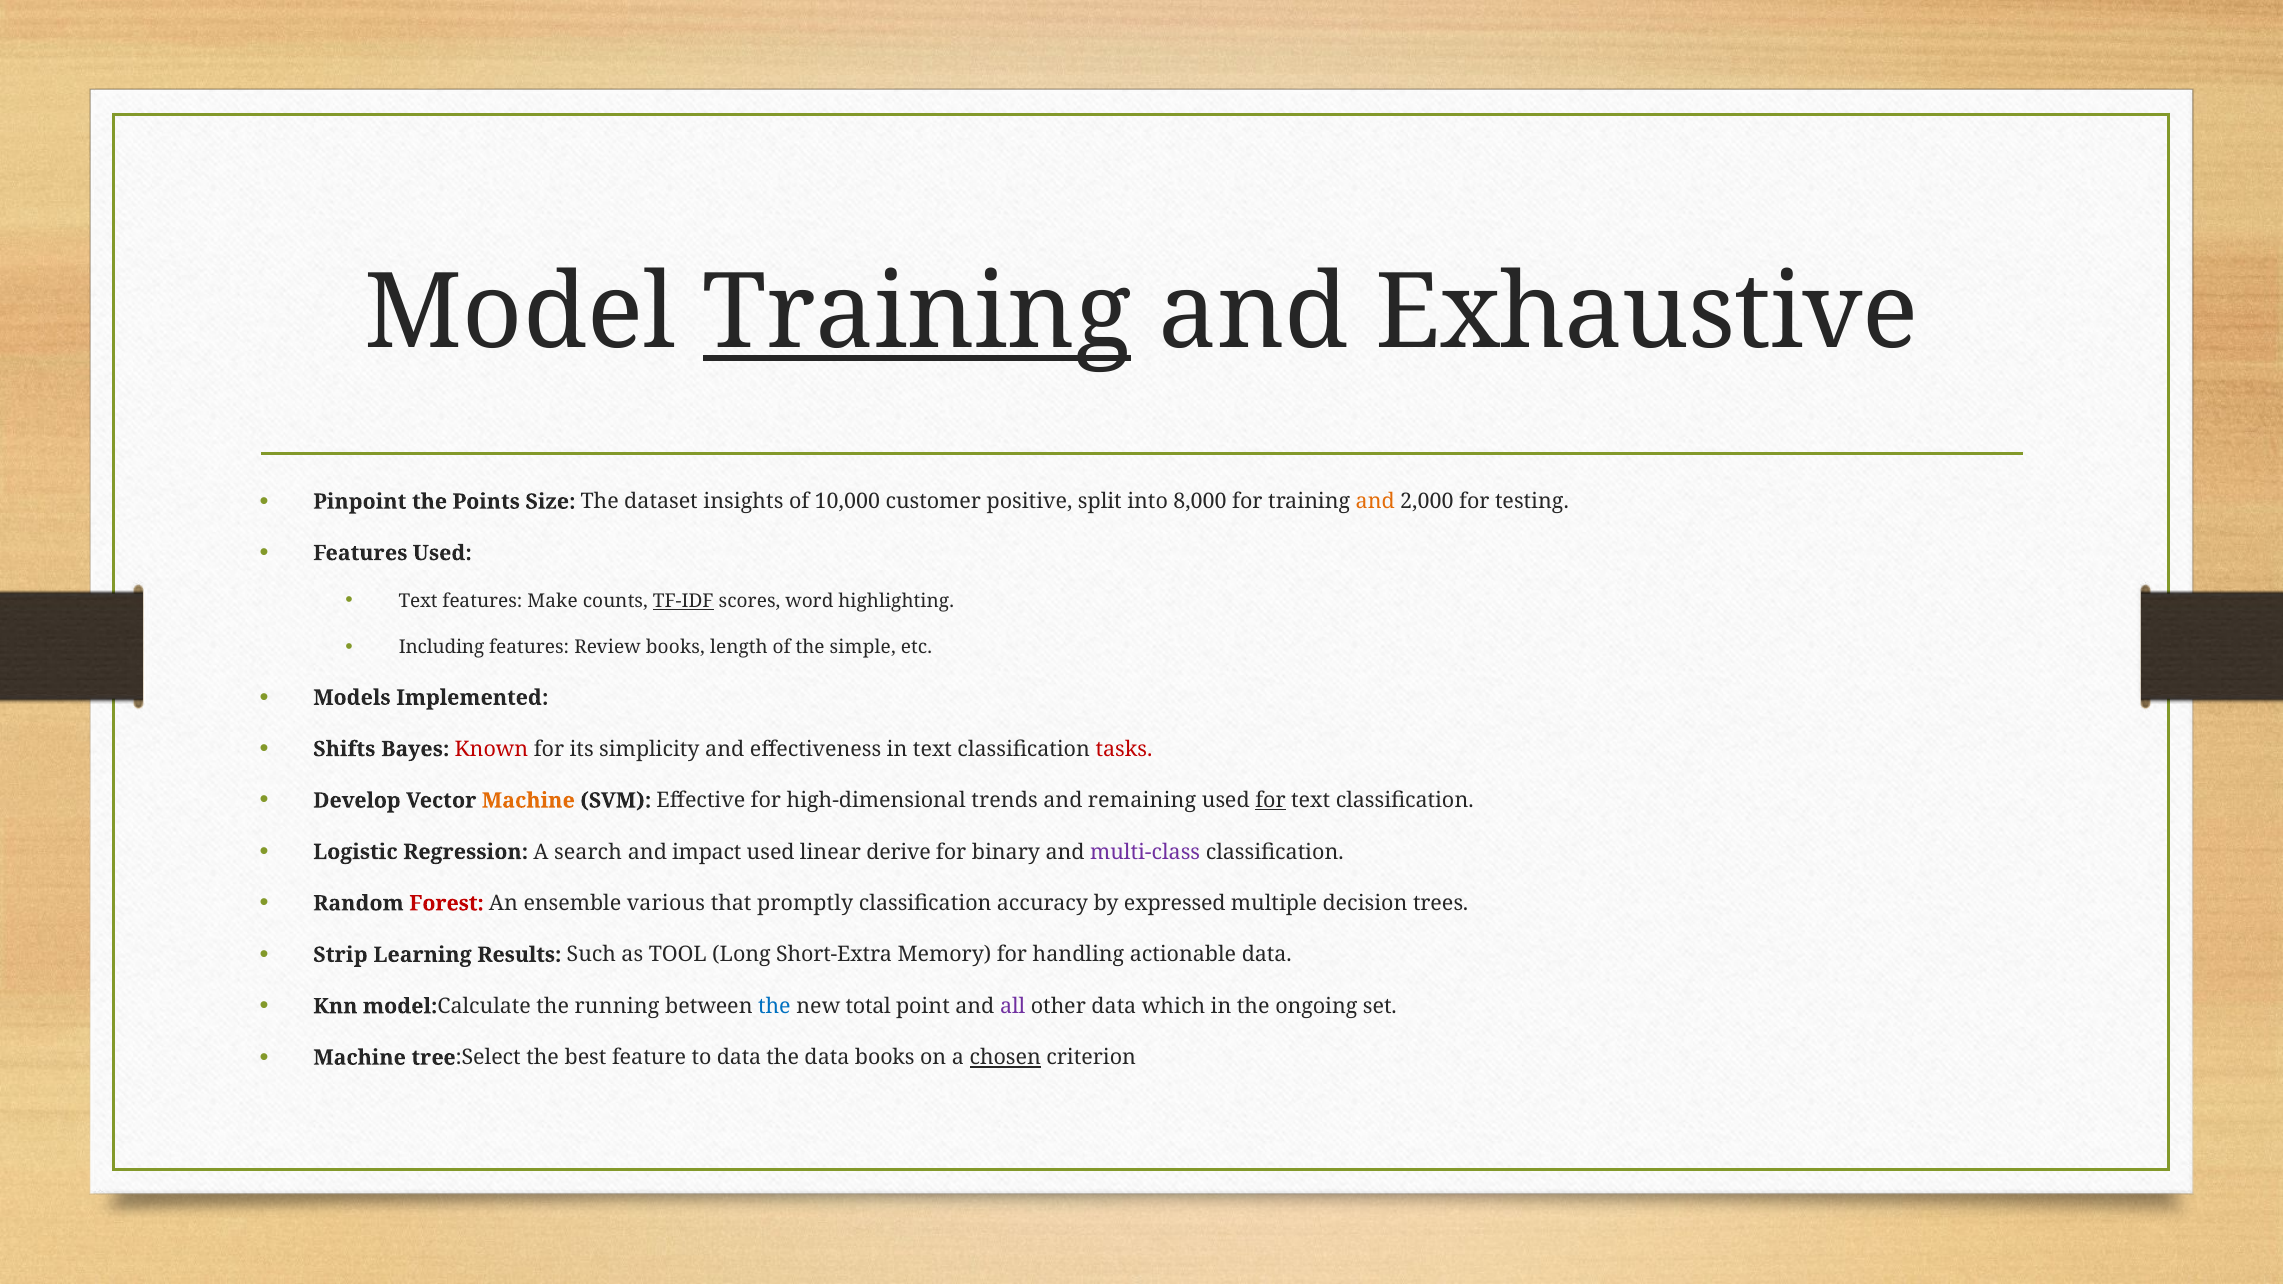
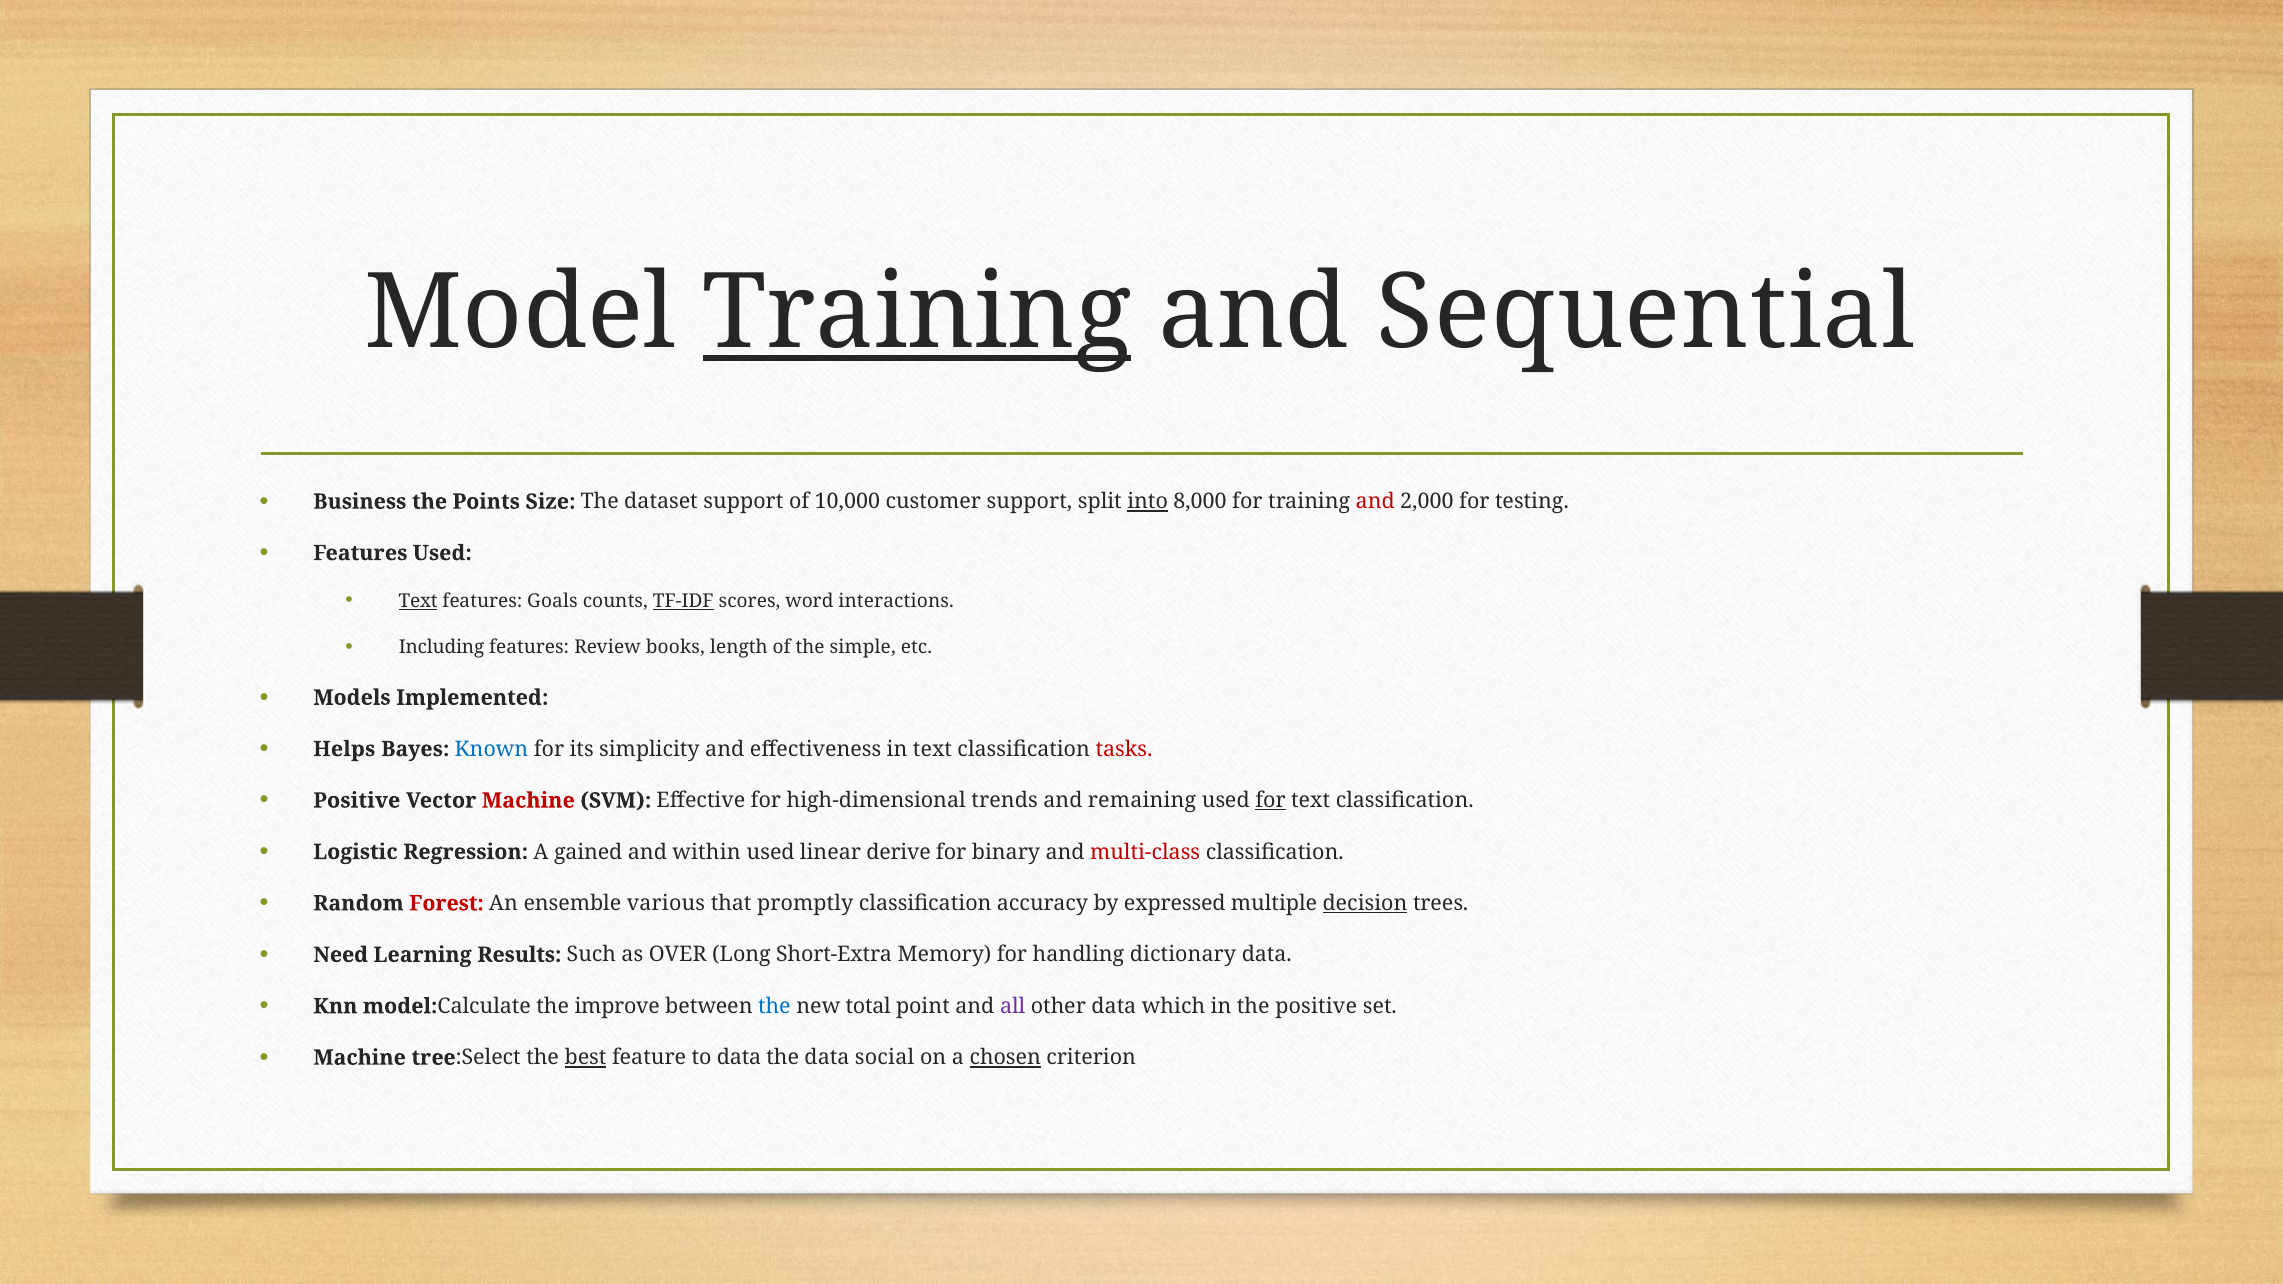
Exhaustive: Exhaustive -> Sequential (1646, 313)
Pinpoint: Pinpoint -> Business (360, 502)
dataset insights: insights -> support (743, 502)
customer positive: positive -> support (1029, 502)
into underline: none -> present (1148, 502)
and colour: orange -> red (1375, 502)
Text underline: none -> present (418, 601)
Make: Make -> Goals (552, 601)
highlighting: highlighting -> interactions (896, 601)
Shifts: Shifts -> Helps (344, 749)
Known colour: red -> blue (491, 749)
Develop: Develop -> Positive (357, 801)
Machine colour: orange -> red (528, 801)
search: search -> gained (588, 852)
impact: impact -> within (707, 852)
multi-class colour: purple -> red (1145, 852)
decision underline: none -> present (1365, 904)
Strip: Strip -> Need (341, 955)
TOOL: TOOL -> OVER (678, 955)
actionable: actionable -> dictionary (1183, 955)
running: running -> improve (617, 1006)
the ongoing: ongoing -> positive (1316, 1006)
best underline: none -> present (586, 1058)
data books: books -> social (885, 1058)
